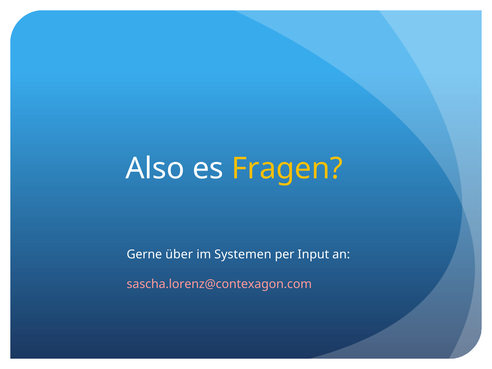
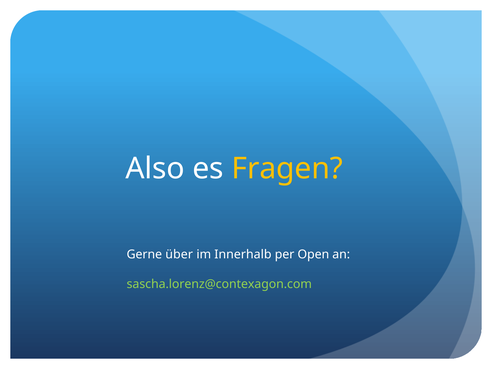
Systemen: Systemen -> Innerhalb (243, 255)
Input: Input -> Open (313, 255)
sascha.lorenz@contexagon.com colour: pink -> light green (219, 284)
